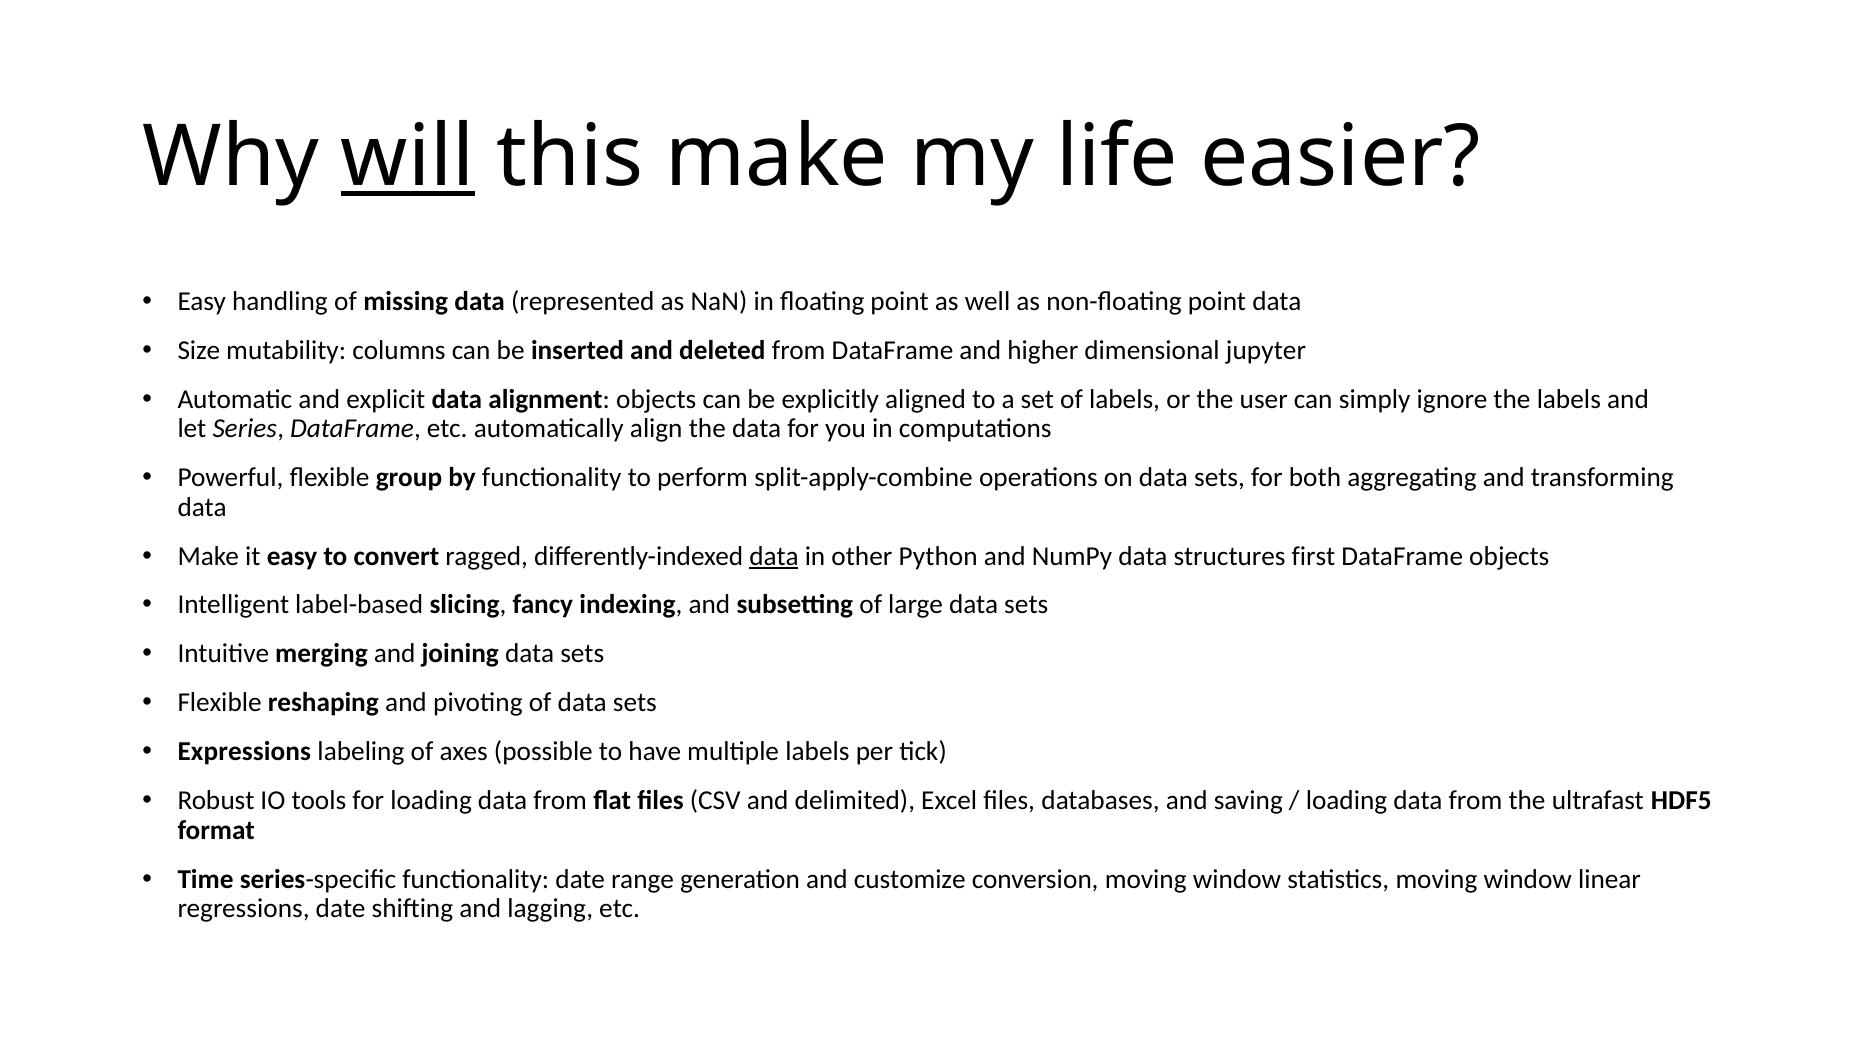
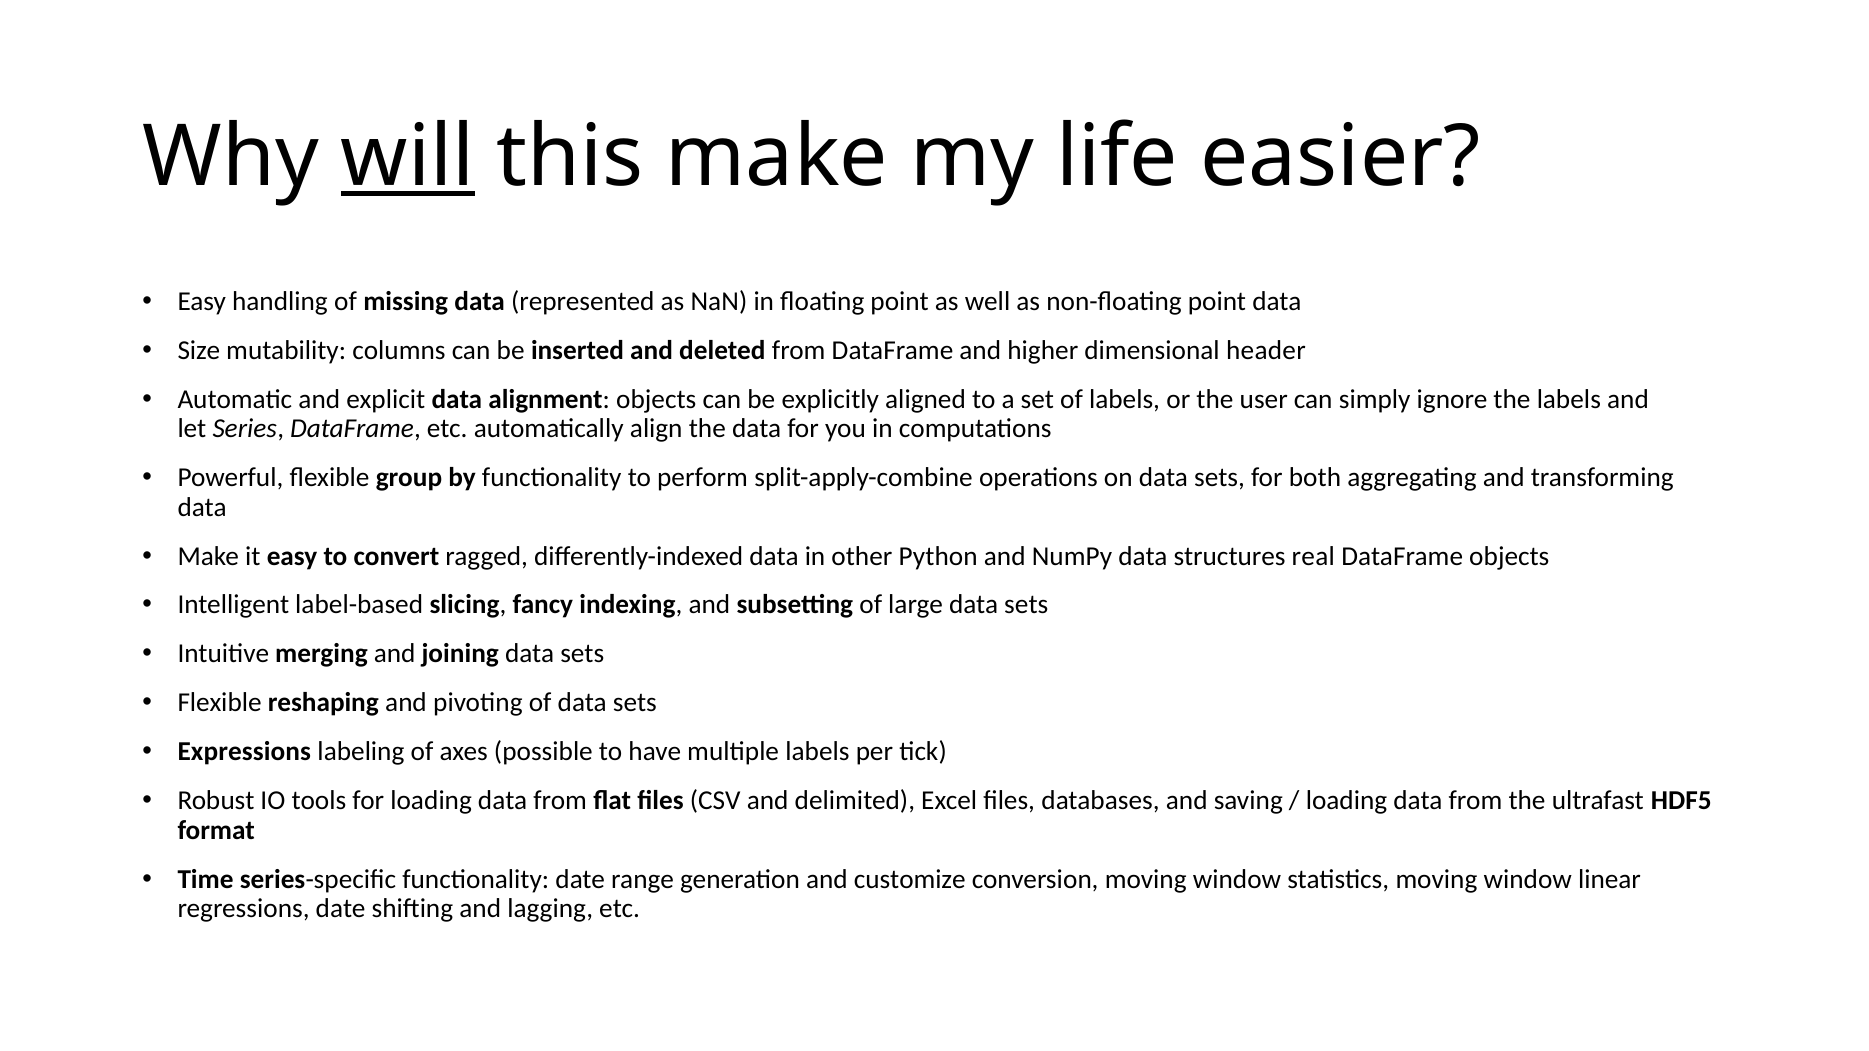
jupyter: jupyter -> header (1266, 350)
data underline: present -> none (774, 556)
first: first -> real (1313, 556)
